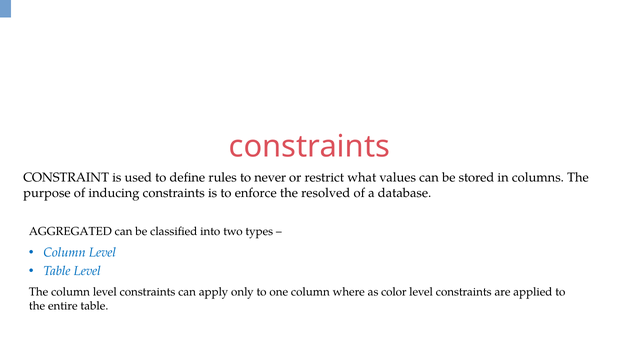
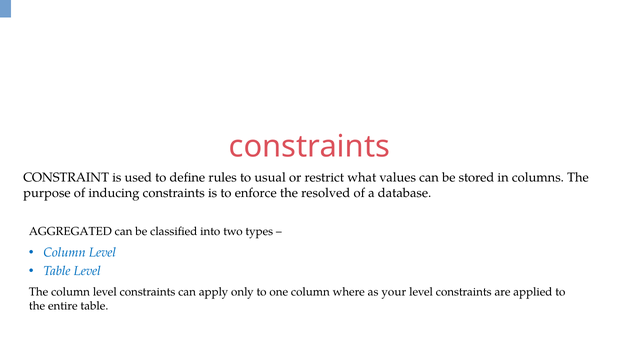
never: never -> usual (270, 178)
color: color -> your (394, 292)
